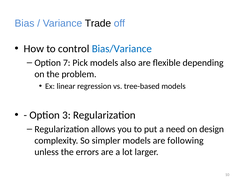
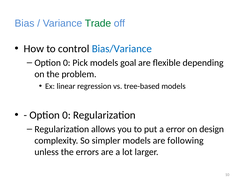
Trade colour: black -> green (98, 23)
7: 7 -> 0 (67, 63)
also: also -> goal (128, 63)
3: 3 -> 0 (67, 115)
need: need -> error (176, 129)
